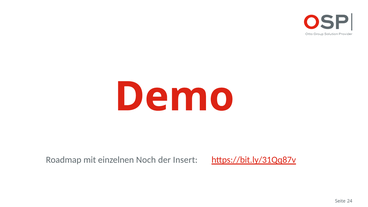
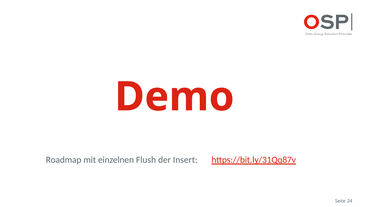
Noch: Noch -> Flush (146, 160)
